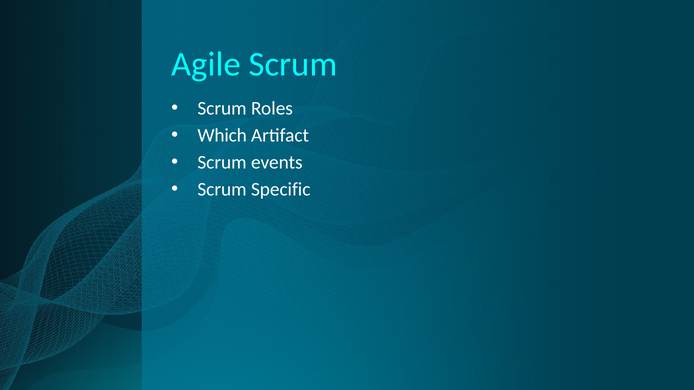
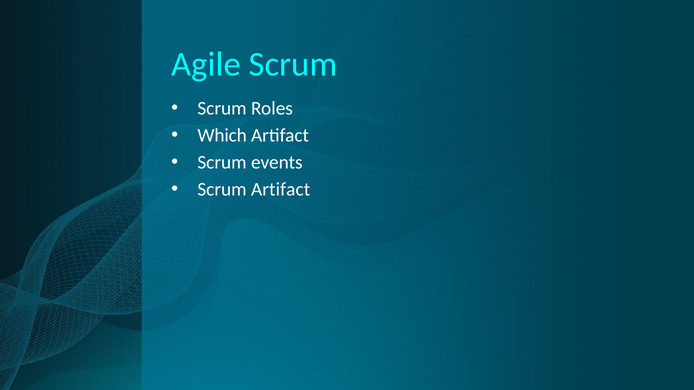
Scrum Specific: Specific -> Artifact (281, 190)
